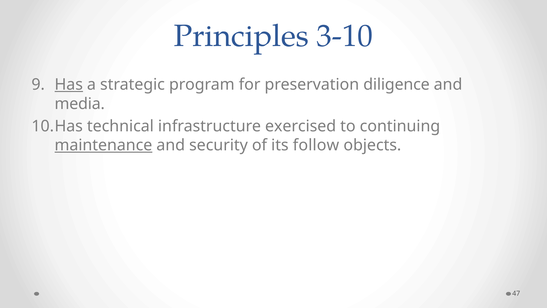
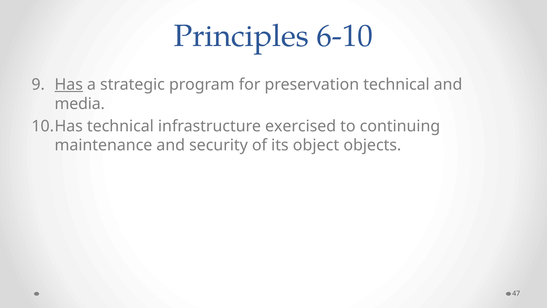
3-10: 3-10 -> 6-10 (345, 36)
preservation diligence: diligence -> technical (396, 85)
maintenance underline: present -> none (103, 145)
follow: follow -> object (316, 145)
